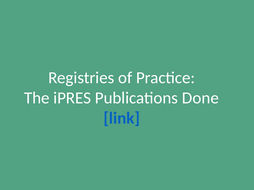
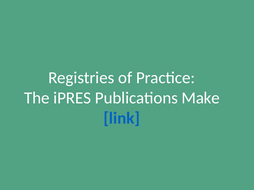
Done: Done -> Make (201, 98)
